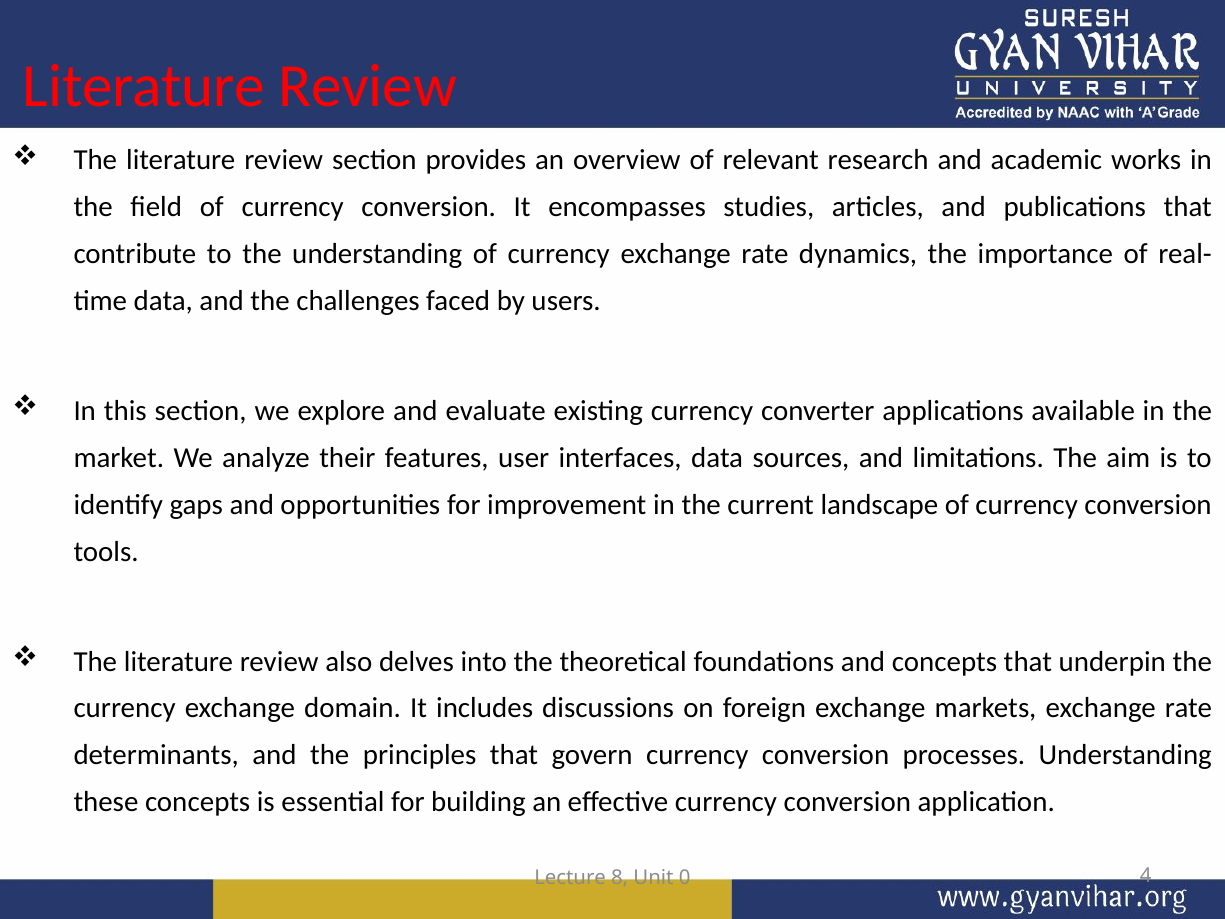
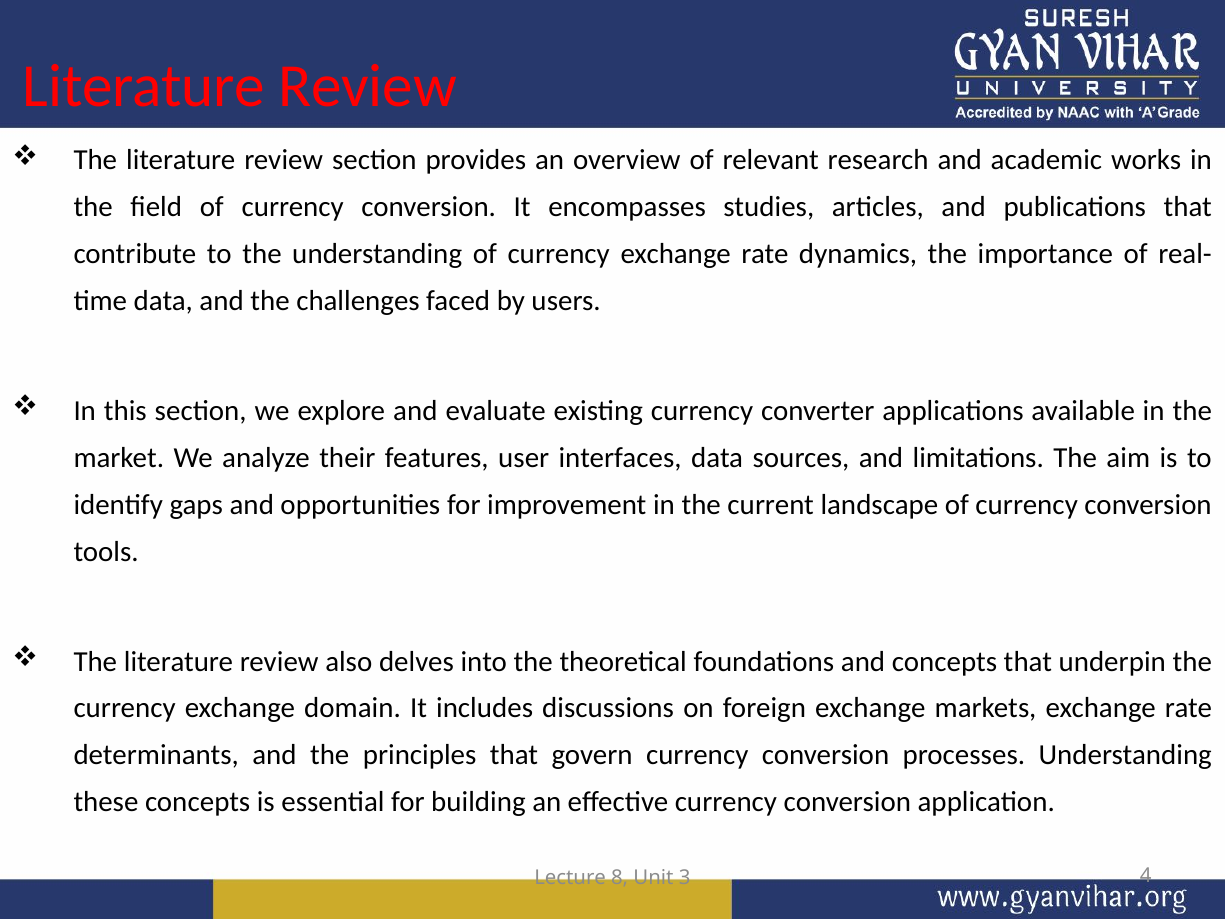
0: 0 -> 3 (685, 877)
